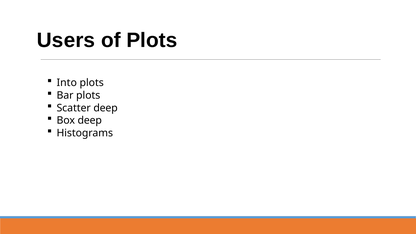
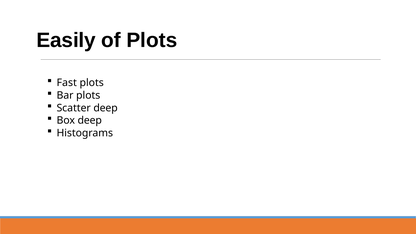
Users: Users -> Easily (66, 40)
Into: Into -> Fast (67, 83)
